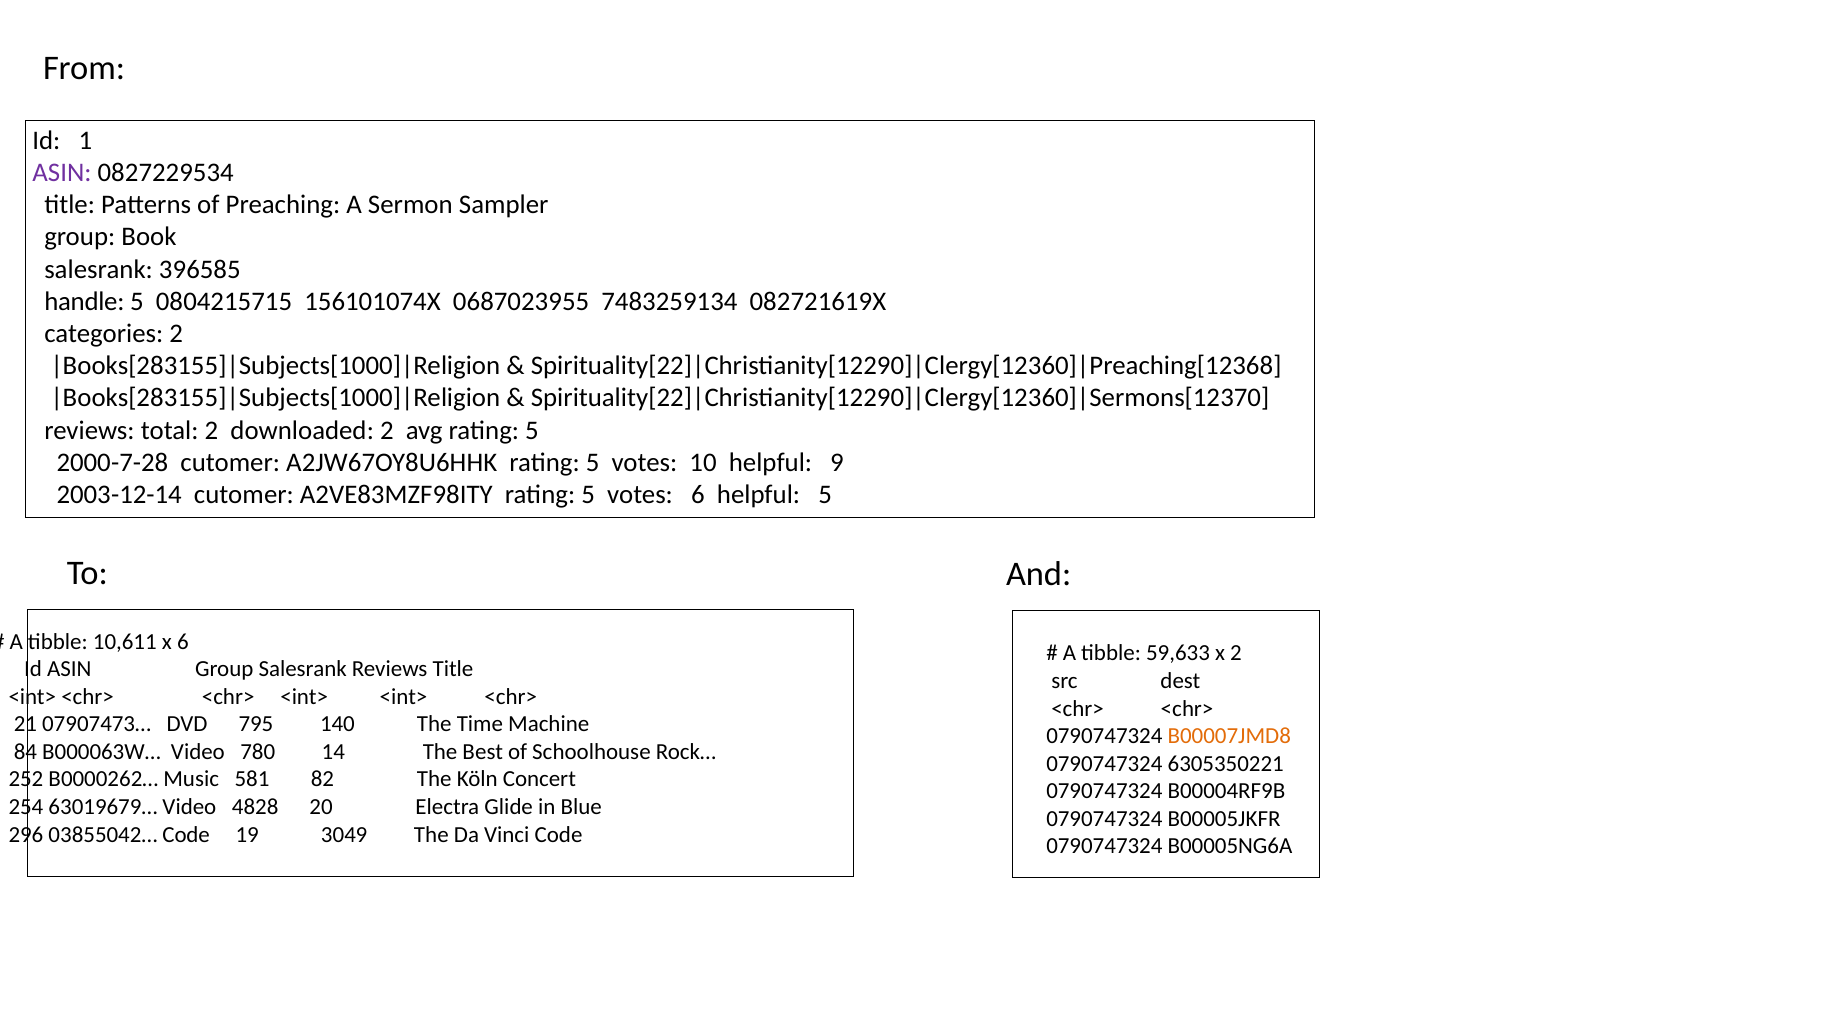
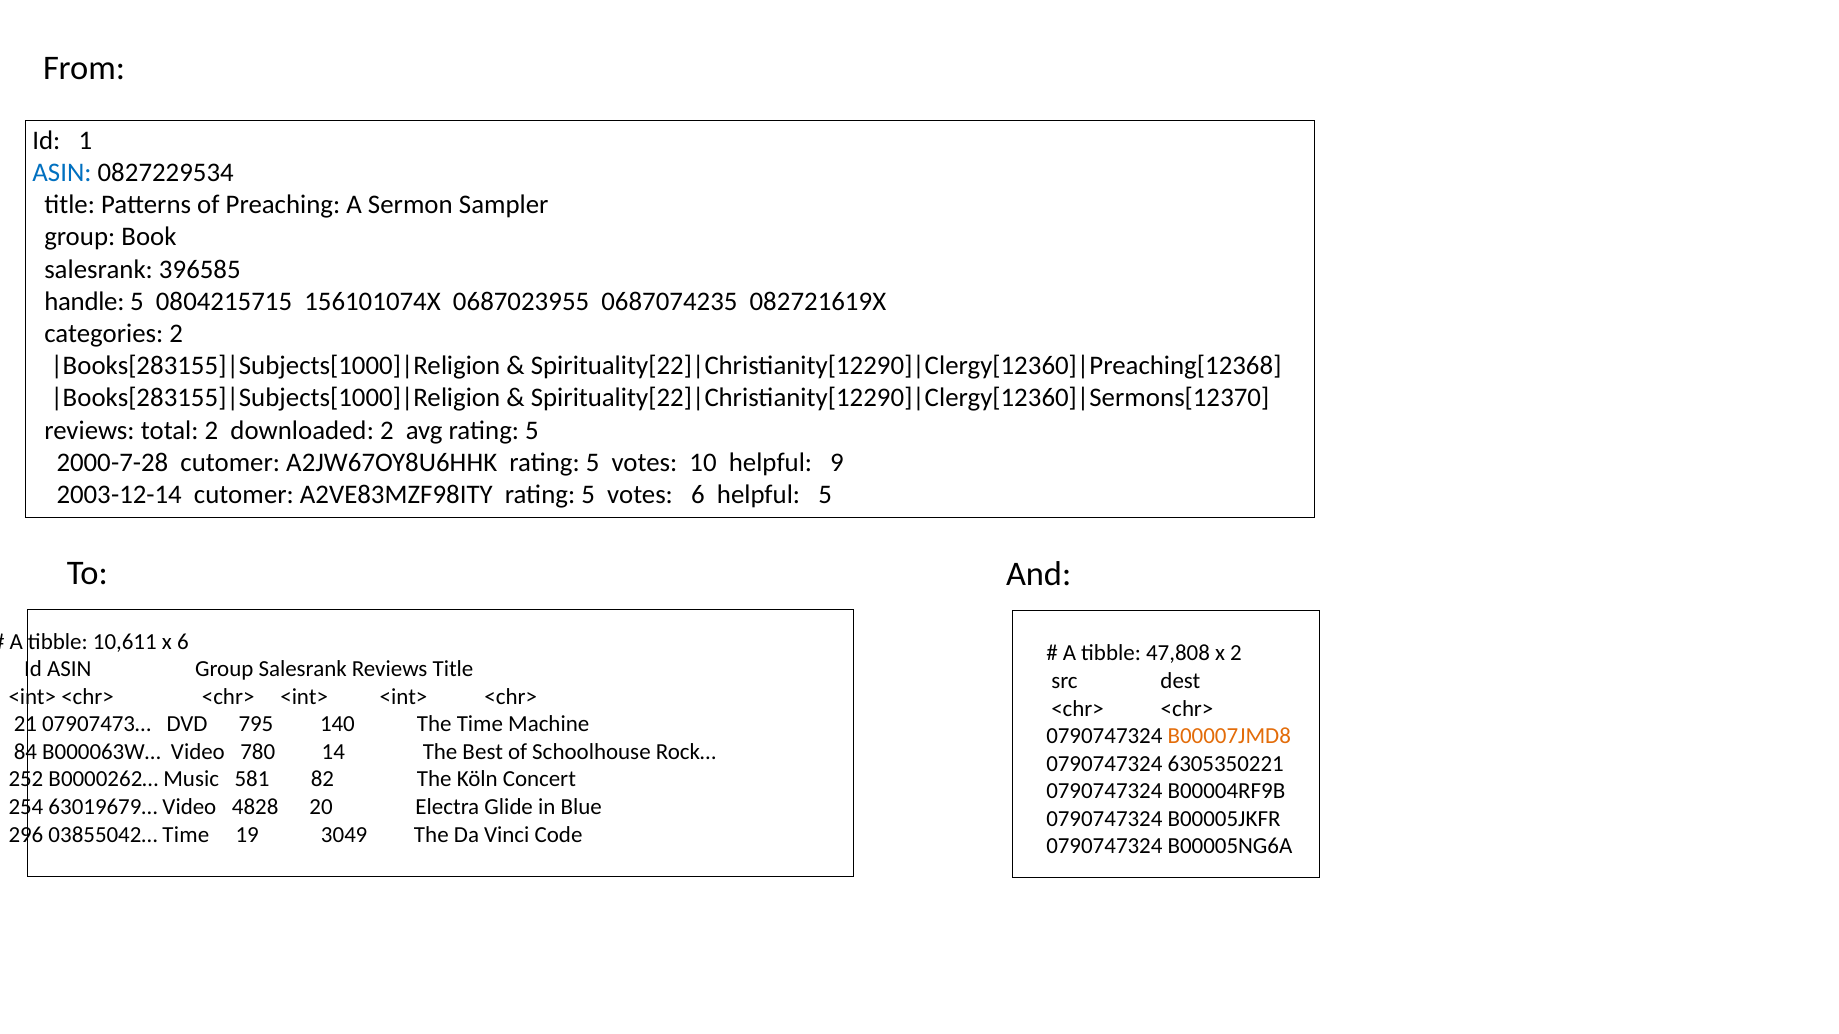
ASIN colour: purple -> blue (62, 173)
7483259134: 7483259134 -> 0687074235 (669, 302)
59,633: 59,633 -> 47,808 (1178, 654)
03855042… Code: Code -> Time (186, 835)
